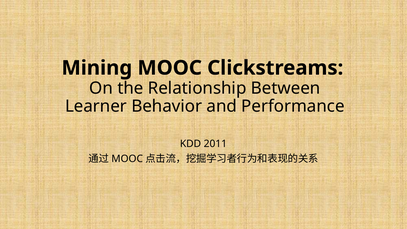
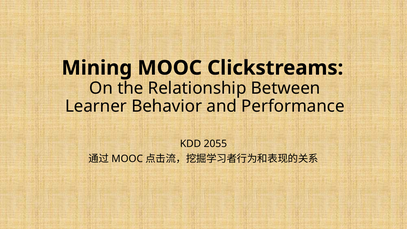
2011: 2011 -> 2055 (215, 144)
